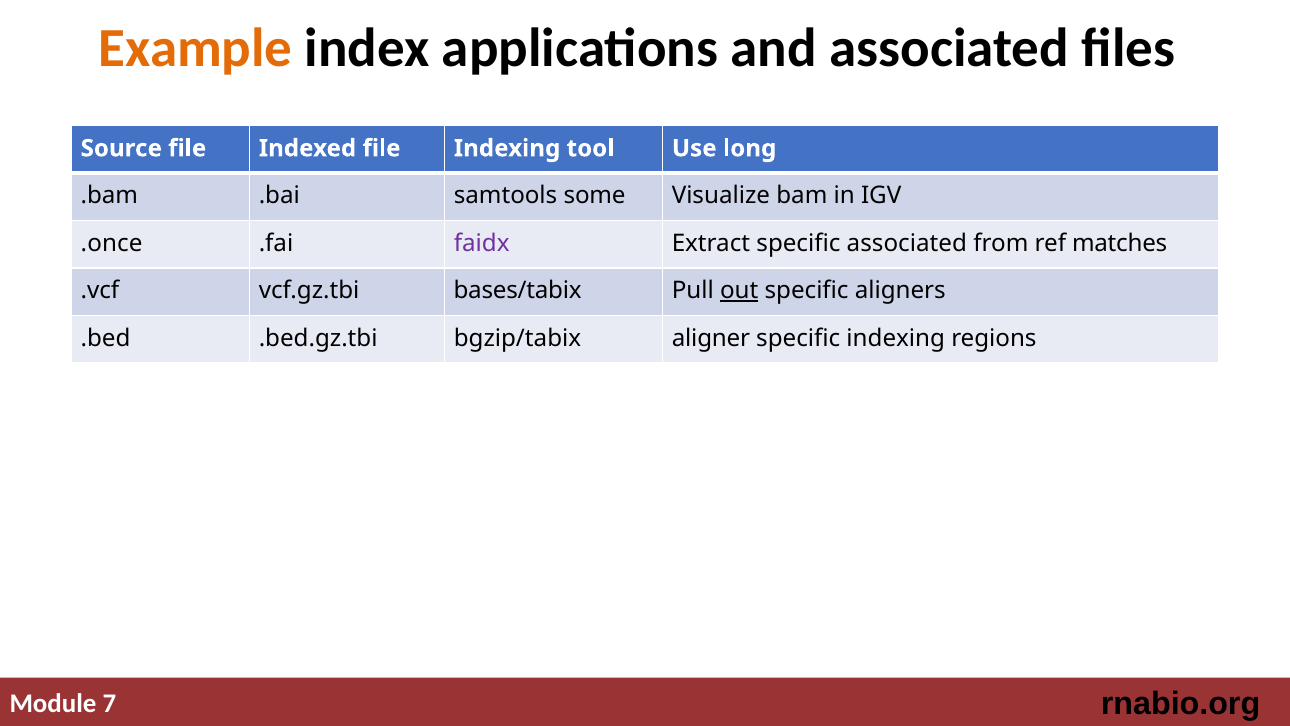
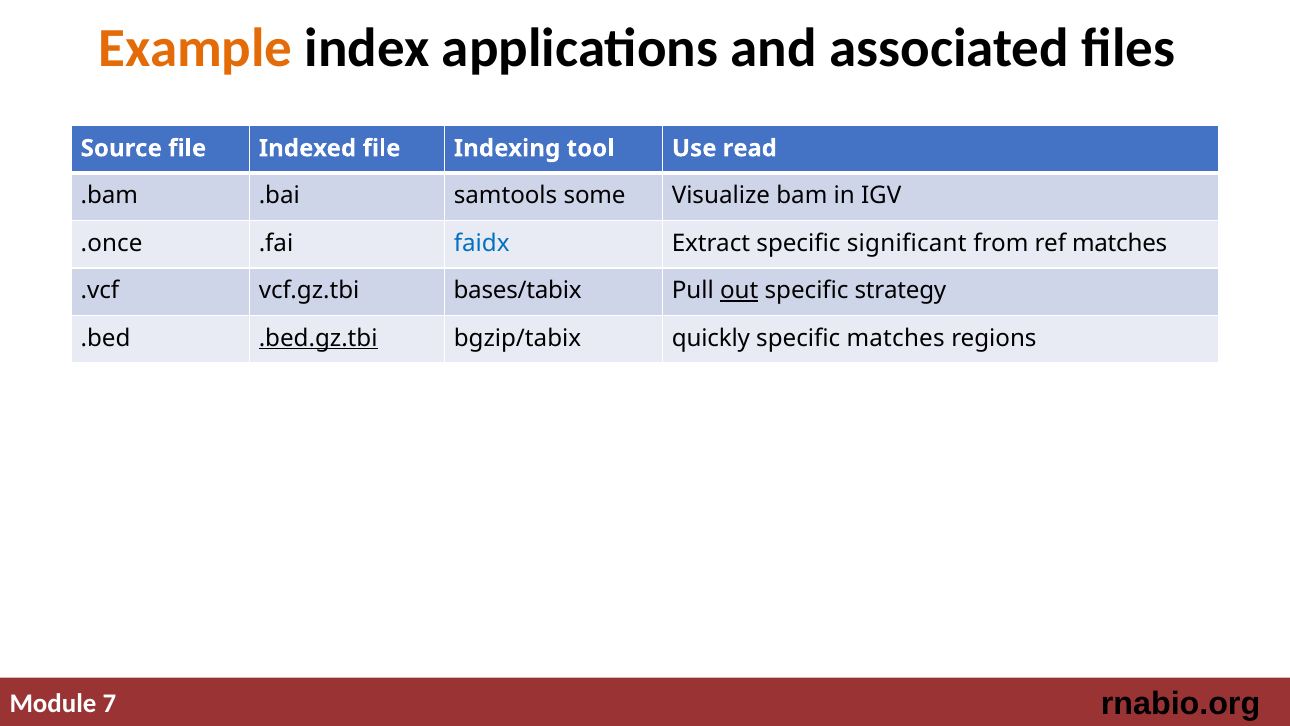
long: long -> read (750, 148)
faidx colour: purple -> blue (482, 243)
specific associated: associated -> significant (907, 243)
aligners: aligners -> strategy (900, 291)
.bed.gz.tbi underline: none -> present (318, 338)
aligner: aligner -> quickly (711, 338)
specific indexing: indexing -> matches (896, 338)
